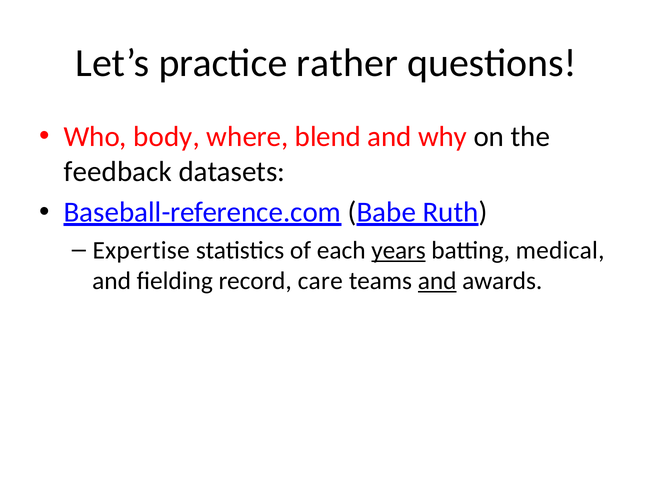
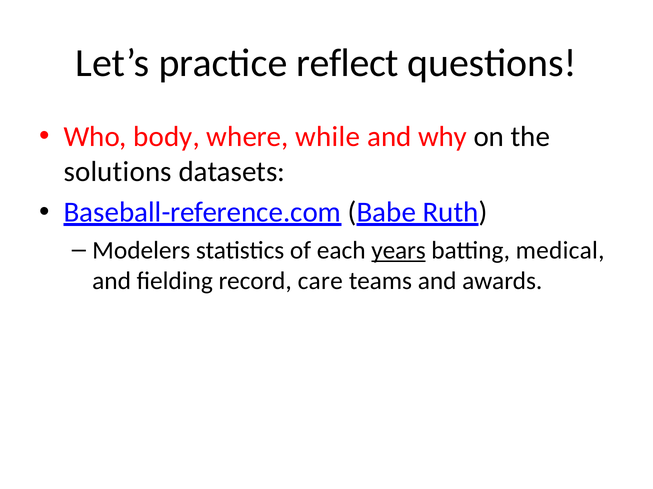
rather: rather -> reflect (347, 63)
blend: blend -> while (328, 137)
feedback: feedback -> solutions (118, 172)
Expertise: Expertise -> Modelers (141, 251)
and underline: present -> none (437, 281)
